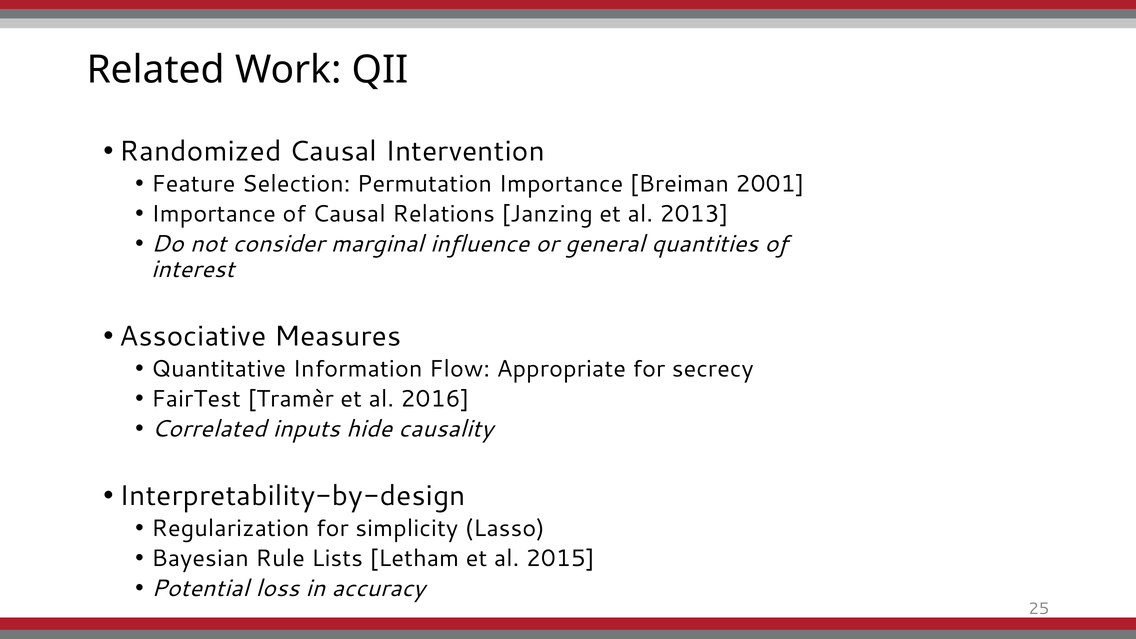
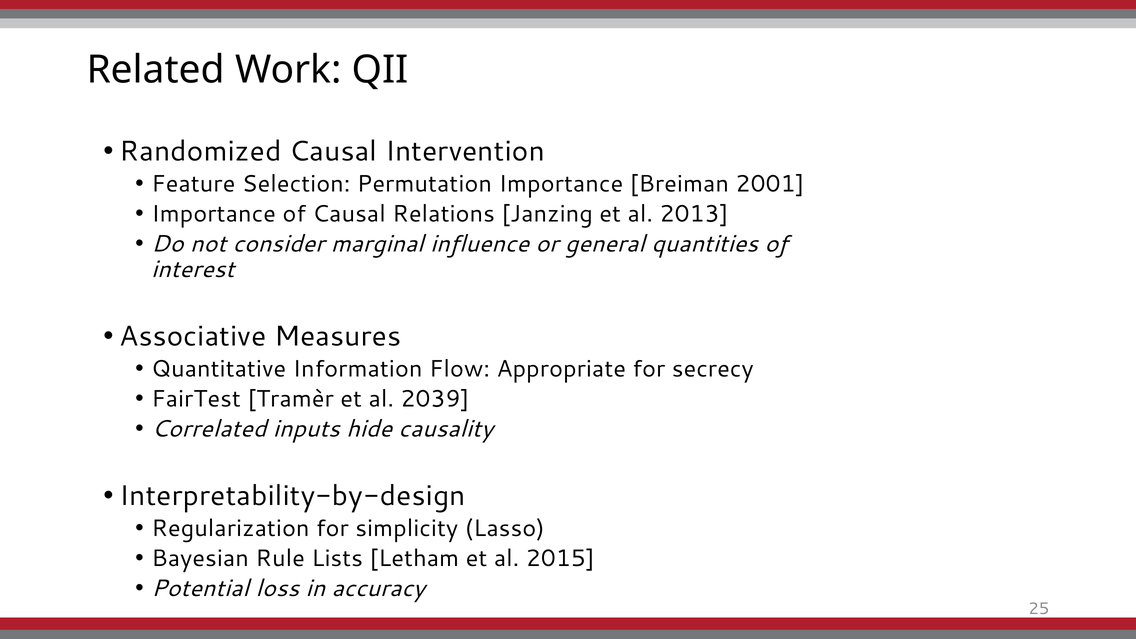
2016: 2016 -> 2039 (435, 399)
